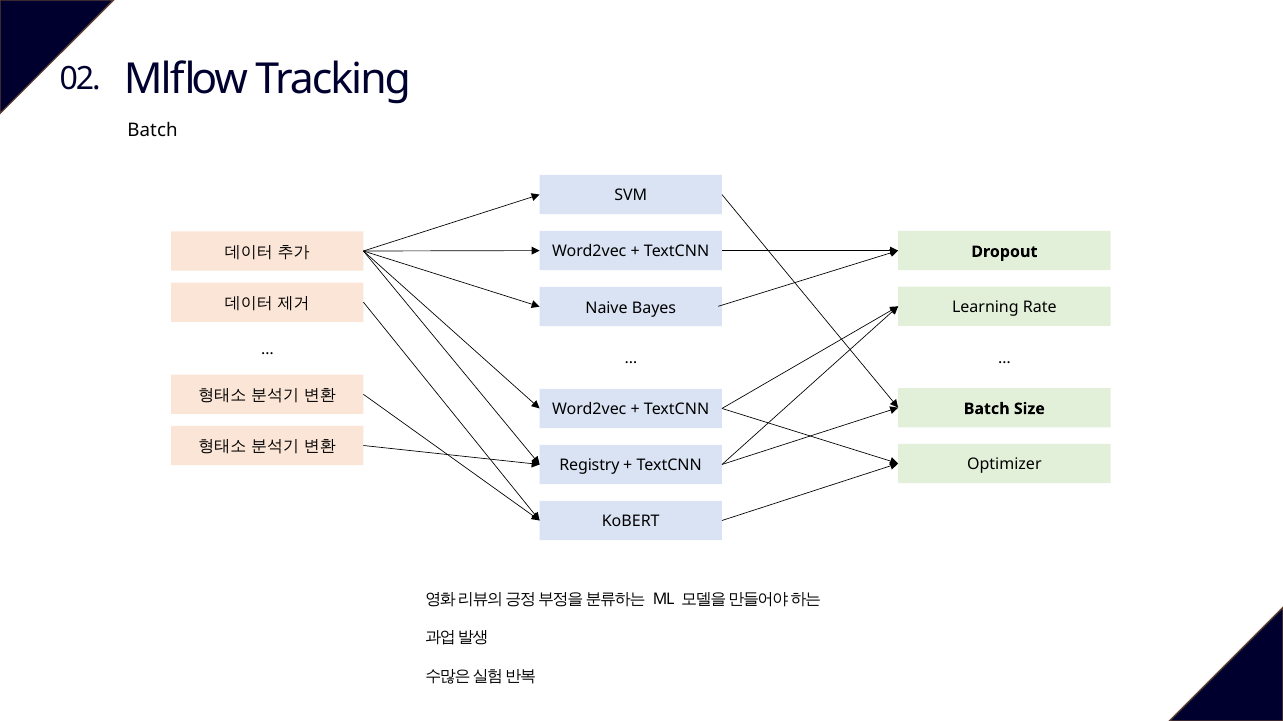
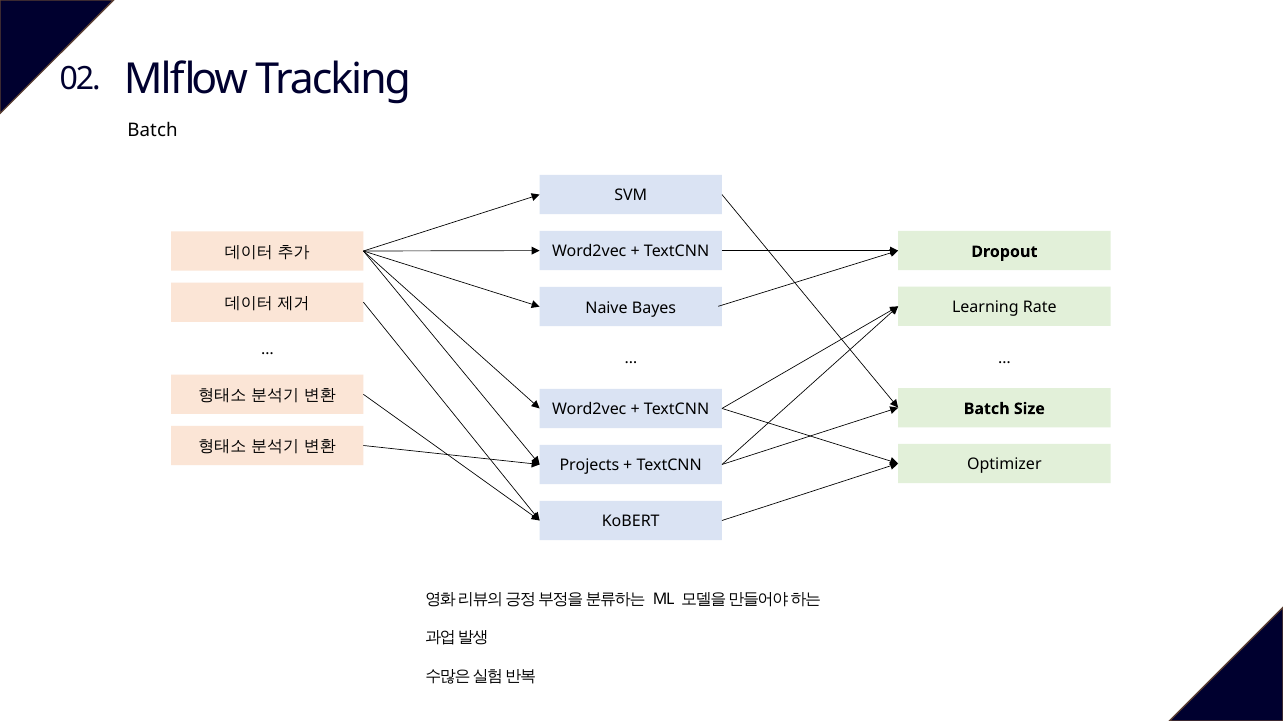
Registry: Registry -> Projects (589, 466)
